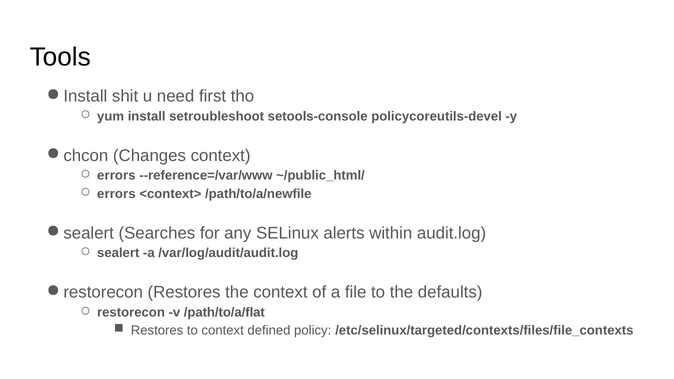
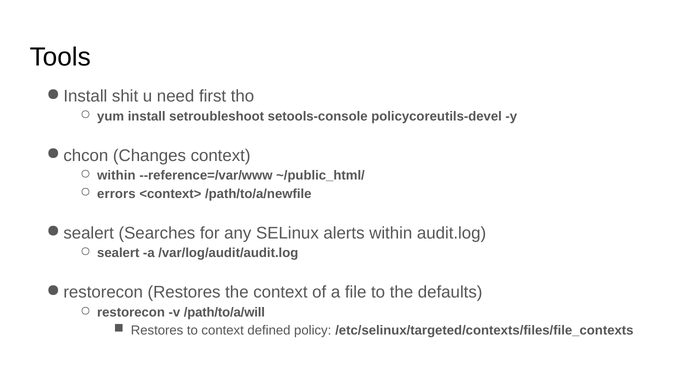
errors: errors -> within (116, 176)
/path/to/a/flat: /path/to/a/flat -> /path/to/a/will (224, 313)
